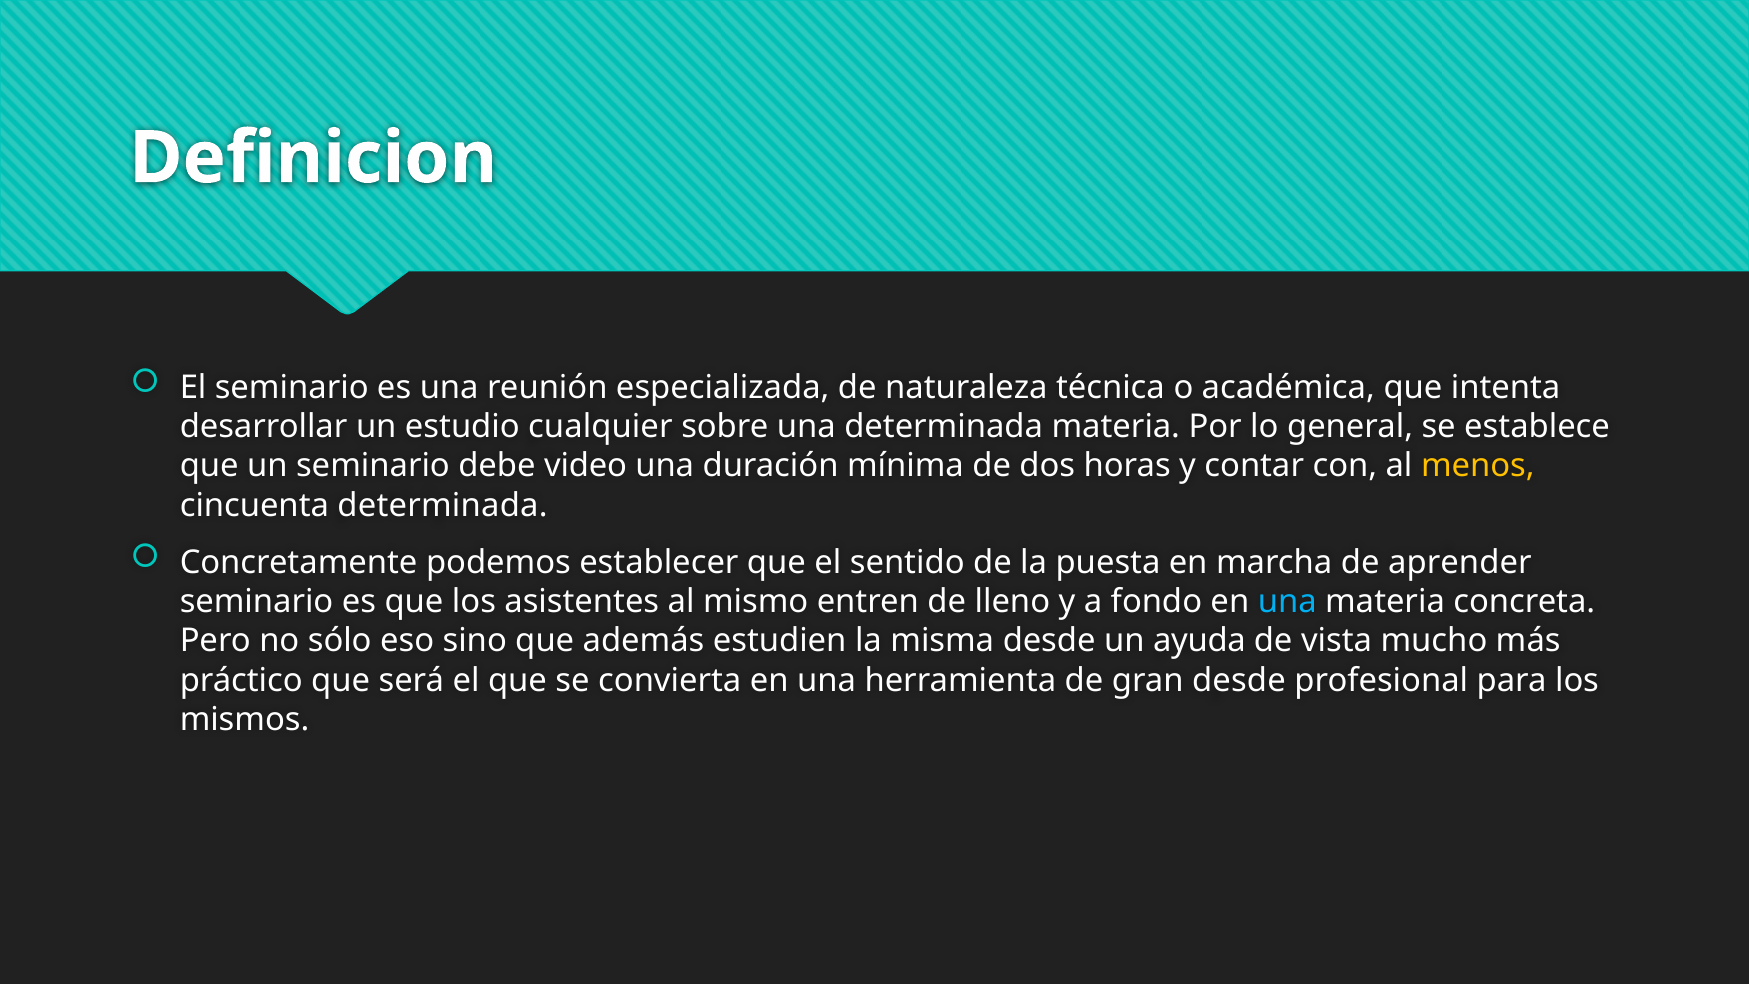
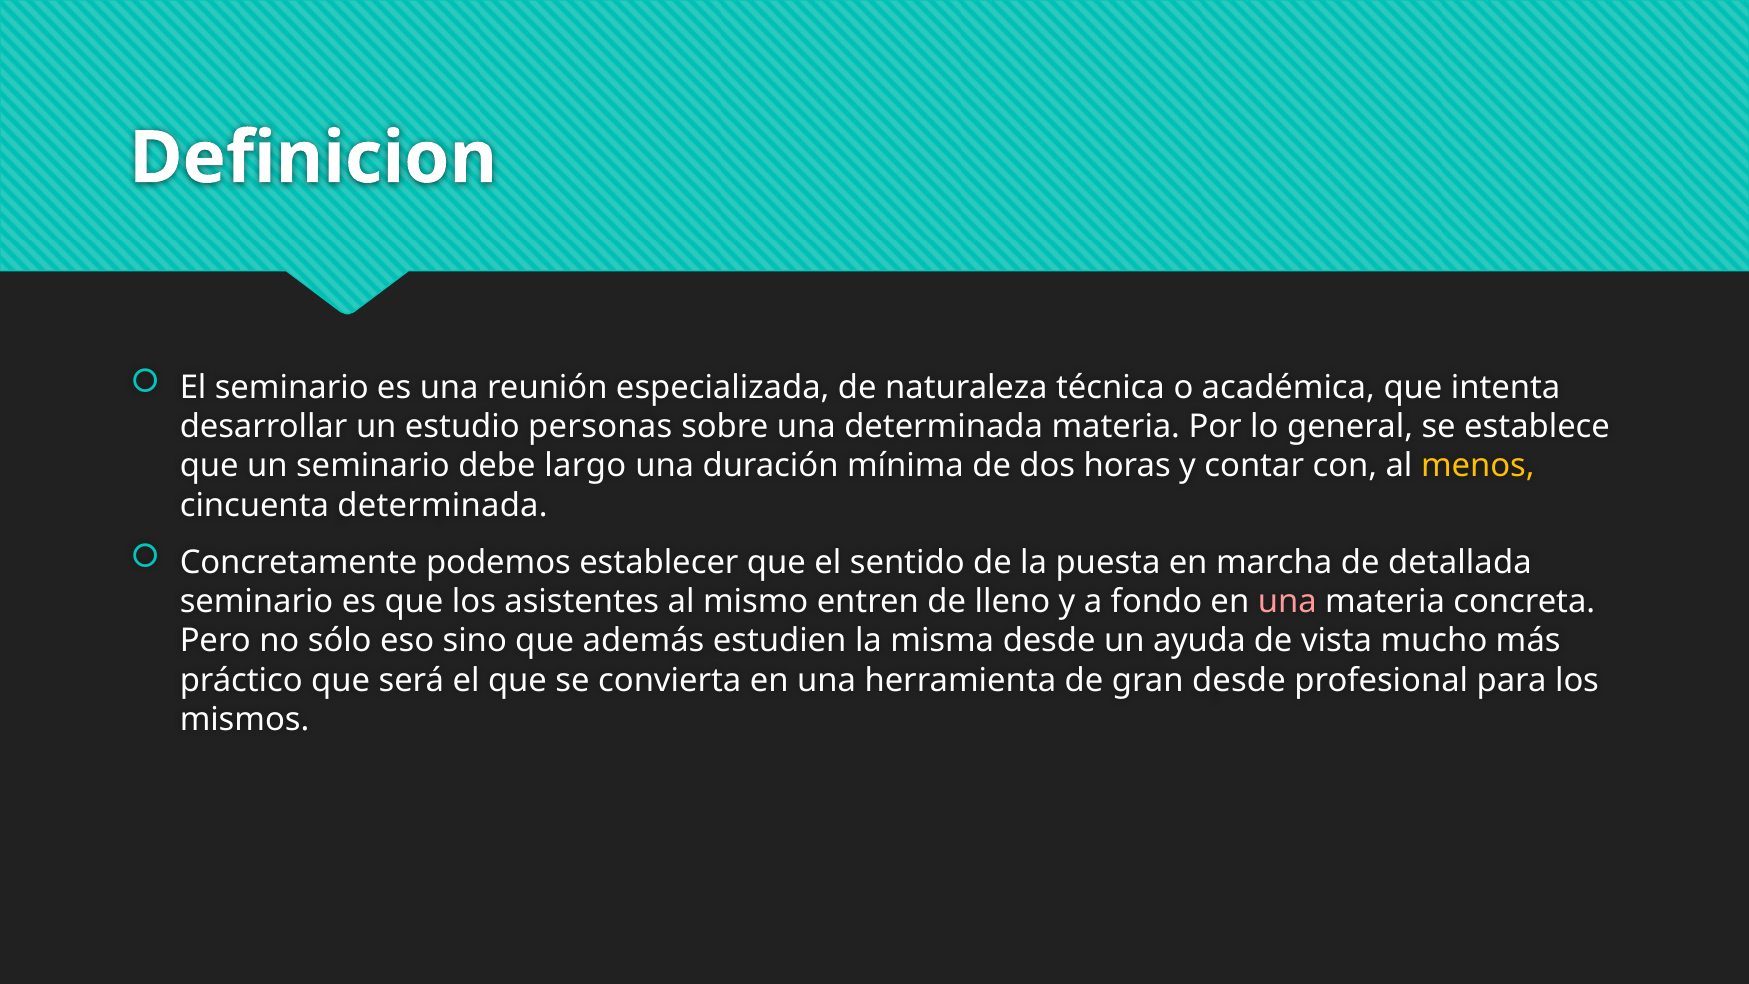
cualquier: cualquier -> personas (600, 427)
video: video -> largo (585, 466)
aprender: aprender -> detallada (1460, 562)
una colour: light blue -> pink (1287, 602)
